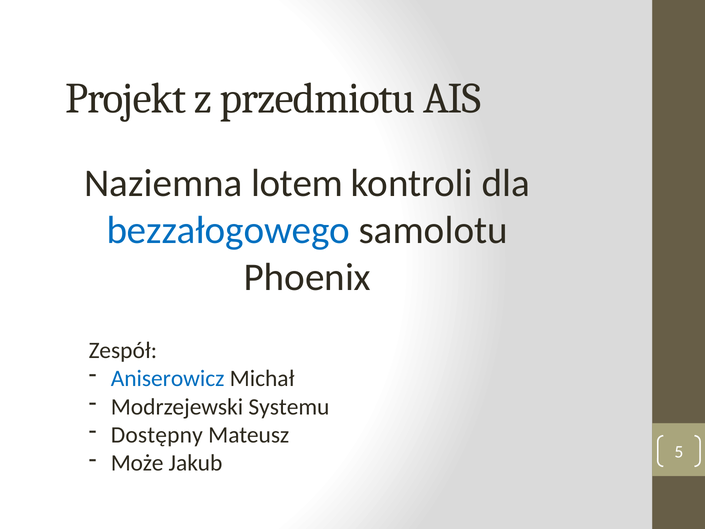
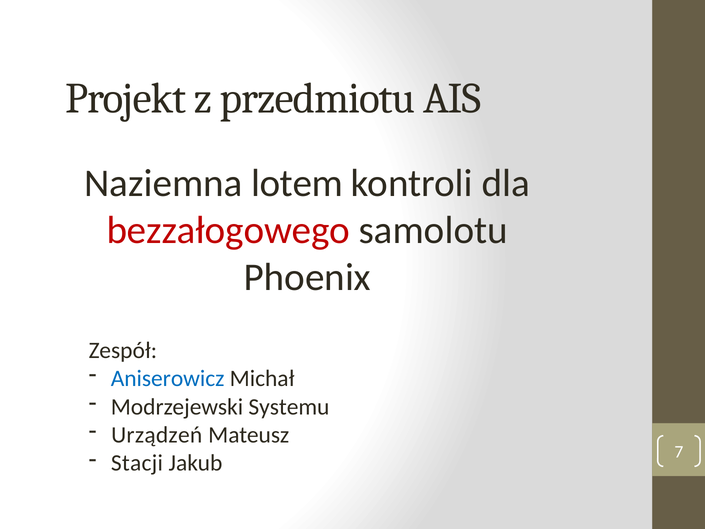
bezzałogowego colour: blue -> red (228, 230)
Dostępny: Dostępny -> Urządzeń (157, 435)
Może: Może -> Stacji (137, 463)
5: 5 -> 7 (679, 452)
